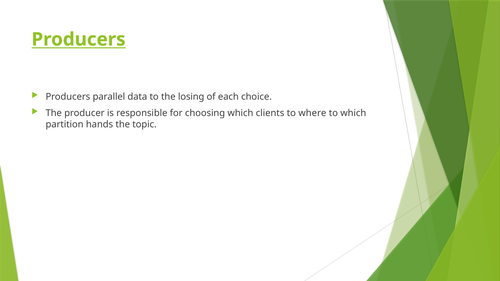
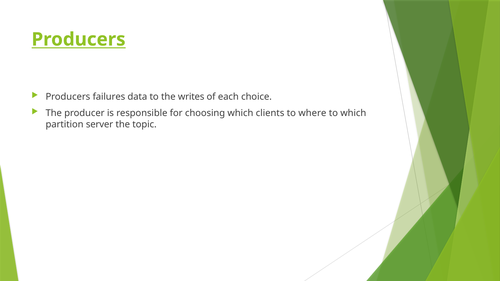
parallel: parallel -> failures (109, 97)
losing: losing -> writes (191, 97)
hands: hands -> server (100, 124)
